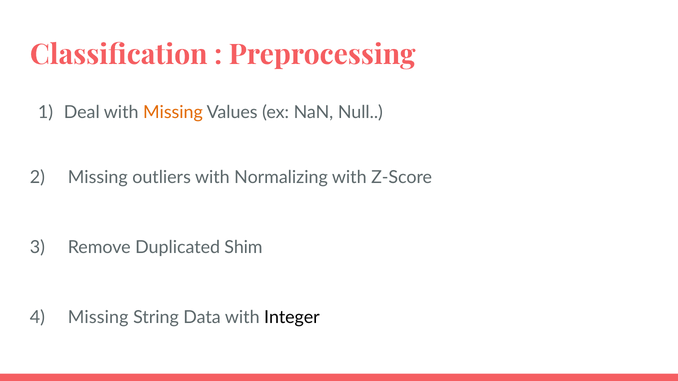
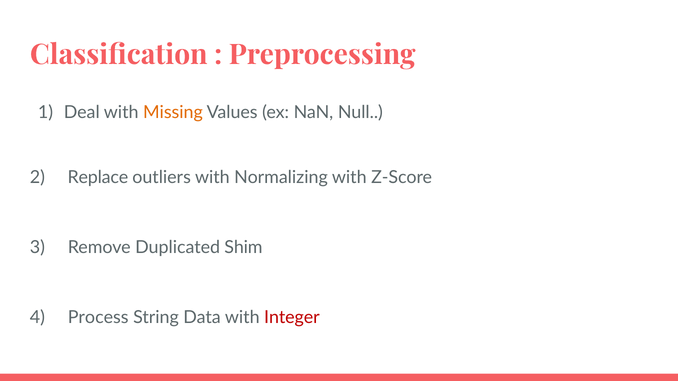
2 Missing: Missing -> Replace (98, 178)
4 Missing: Missing -> Process (98, 317)
Integer colour: black -> red (292, 317)
